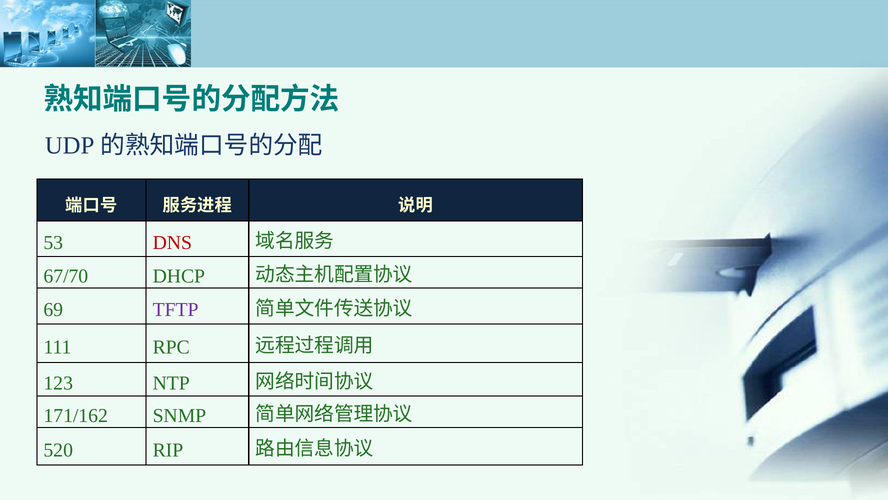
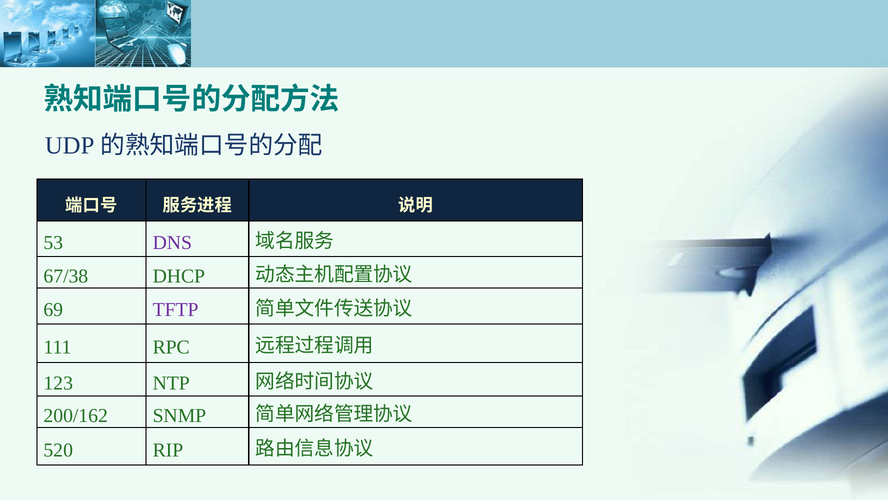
DNS colour: red -> purple (172, 243)
67/70: 67/70 -> 67/38 (66, 276)
171/162: 171/162 -> 200/162 (76, 415)
